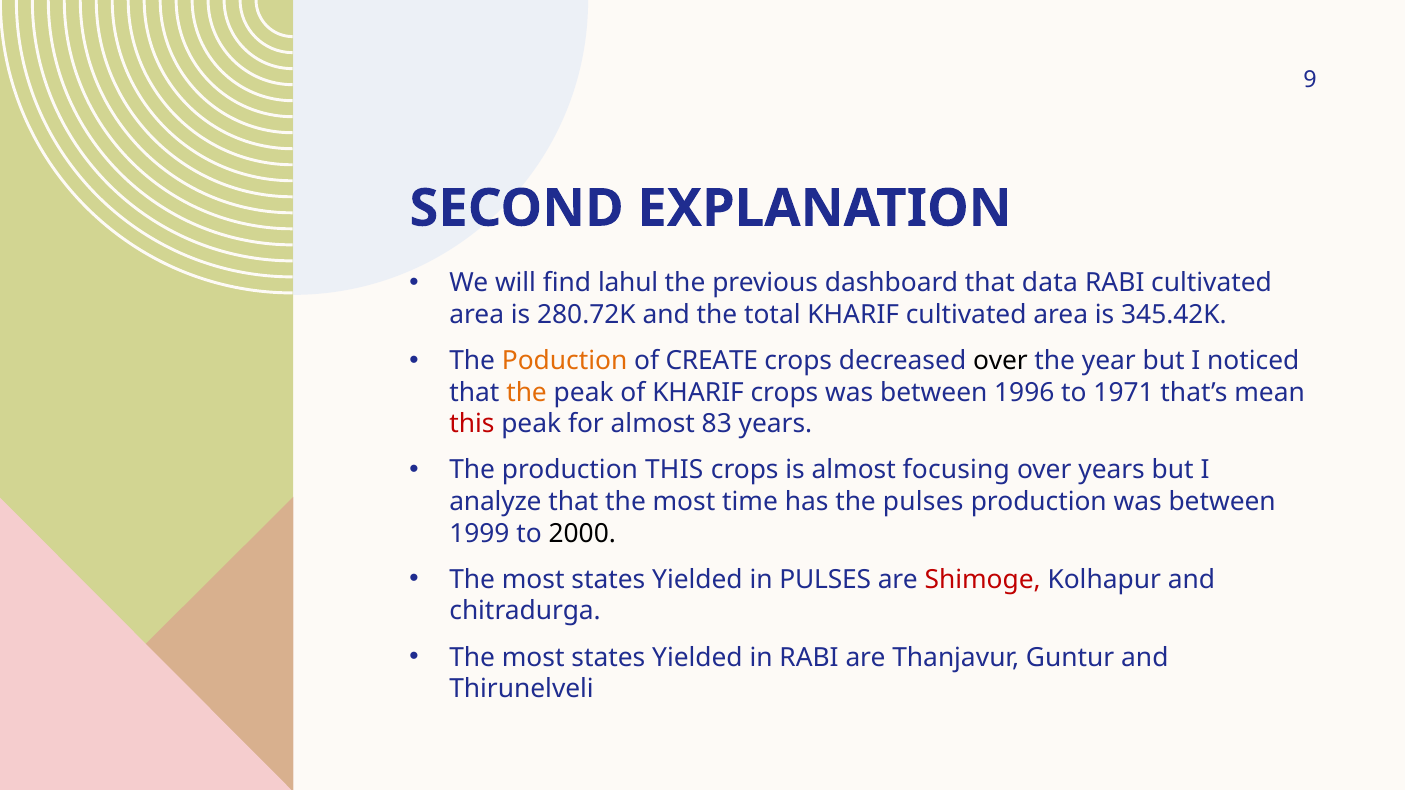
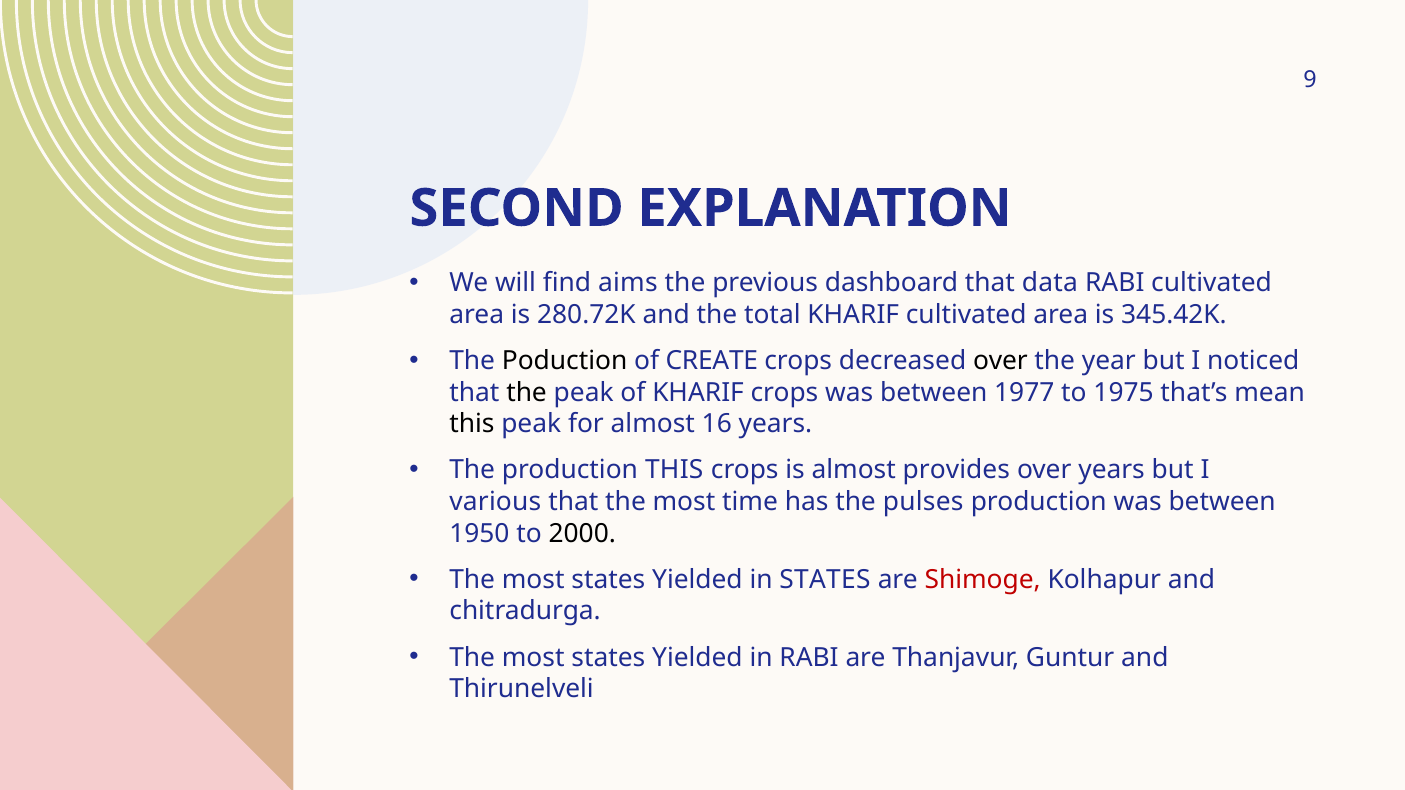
lahul: lahul -> aims (628, 283)
Poduction colour: orange -> black (565, 361)
the colour: orange -> black (527, 393)
1996: 1996 -> 1977 (1024, 393)
1971: 1971 -> 1975 (1124, 393)
this colour: red -> black (472, 424)
83: 83 -> 16 (717, 424)
focusing: focusing -> provides (956, 470)
analyze: analyze -> various (495, 502)
1999: 1999 -> 1950 (479, 534)
in PULSES: PULSES -> STATES (825, 580)
